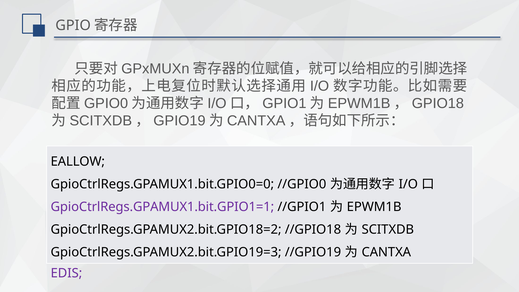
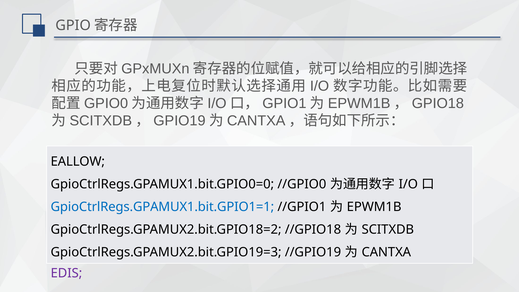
GpioCtrlRegs.GPAMUX1.bit.GPIO1=1 colour: purple -> blue (162, 207)
